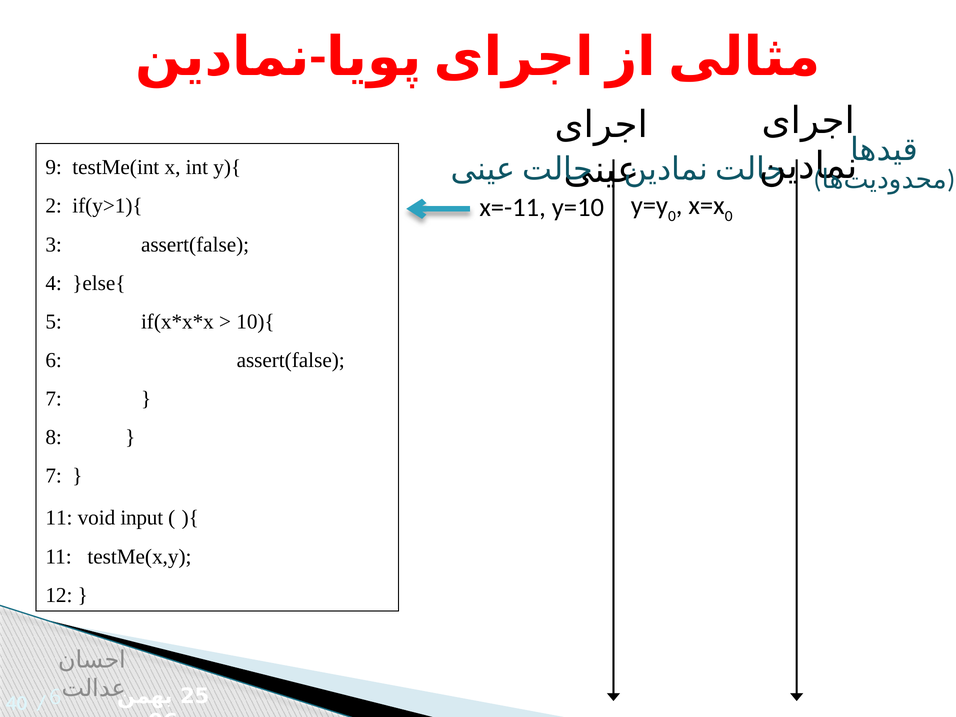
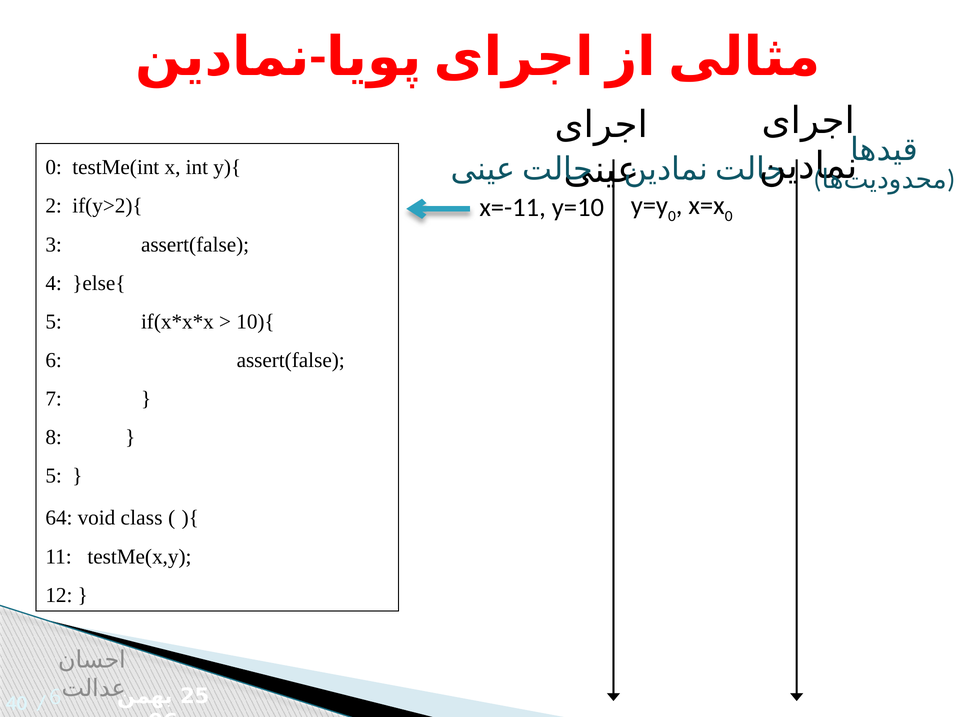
9: 9 -> 0 (54, 167)
if(y>1){: if(y>1){ -> if(y>2){ (107, 206)
7: 7 -> 5 (54, 476)
11: 11 -> 64 (59, 518)
input: input -> class (142, 518)
